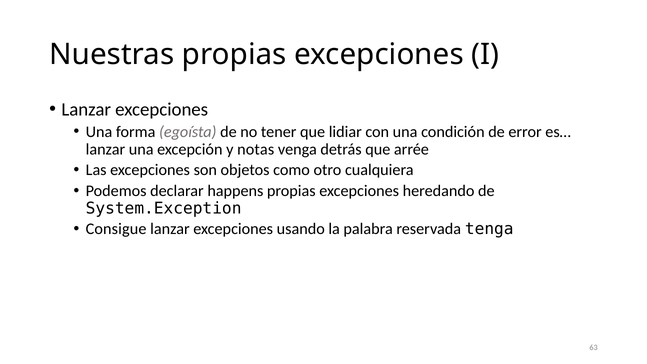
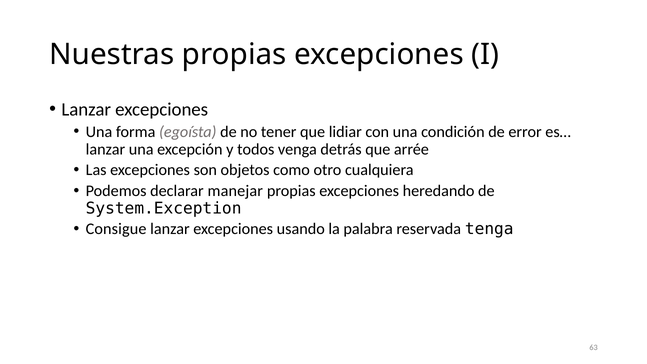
notas: notas -> todos (256, 149)
happens: happens -> manejar (235, 191)
